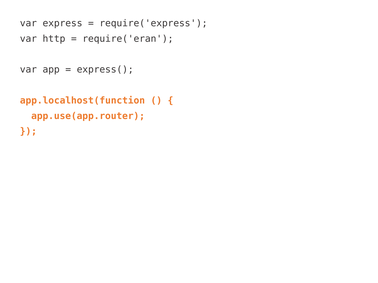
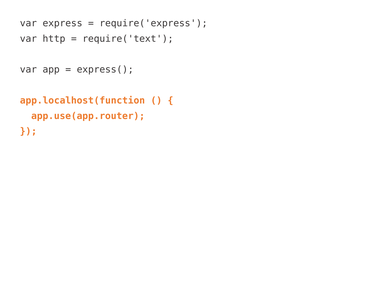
require('eran: require('eran -> require('text (128, 39)
